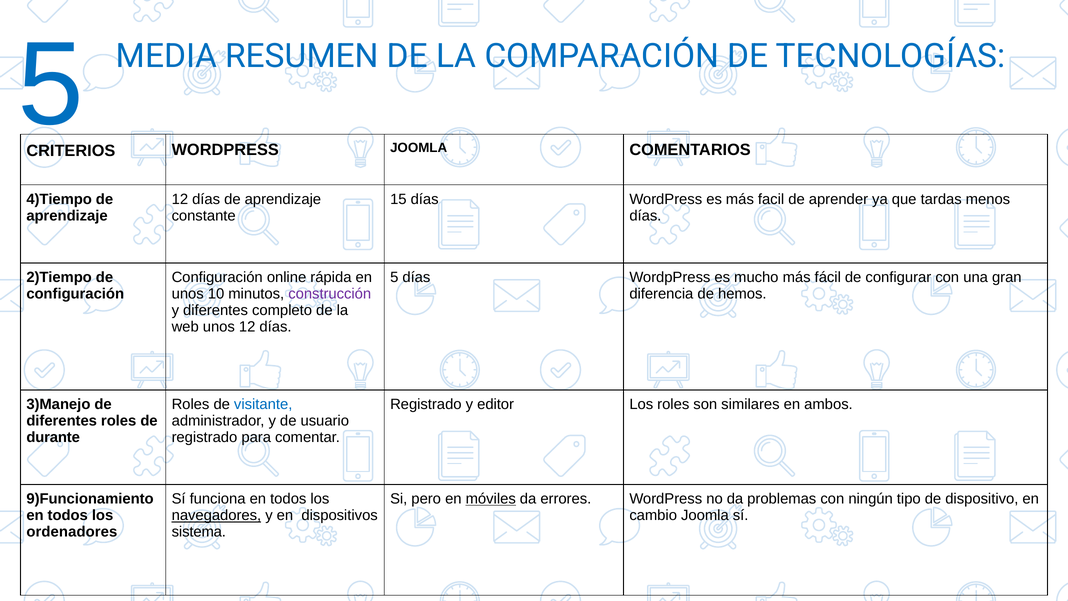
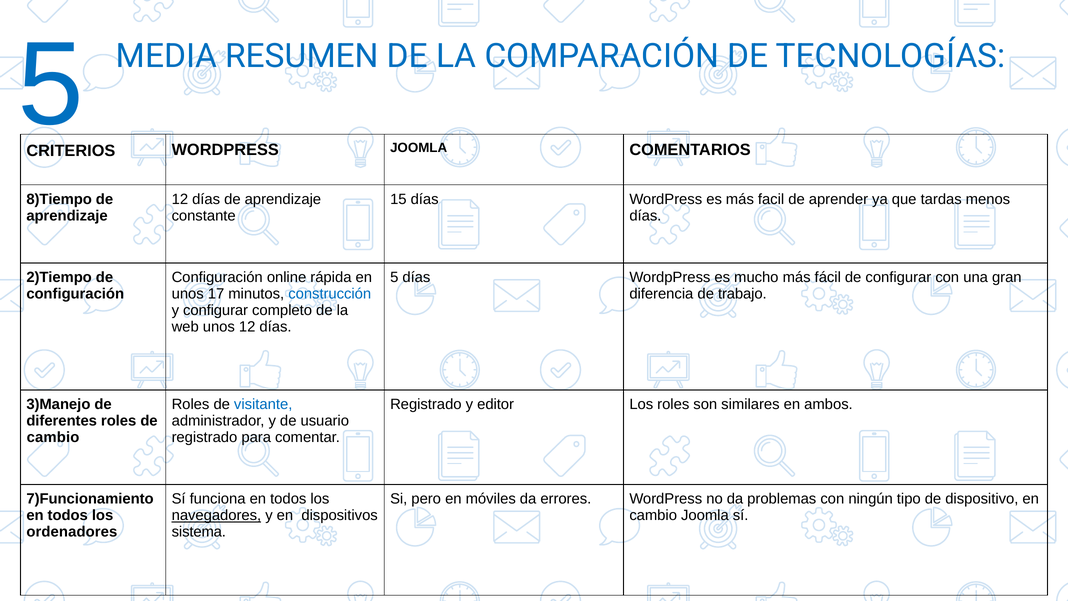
4)Tiempo: 4)Tiempo -> 8)Tiempo (59, 199)
10: 10 -> 17 (216, 294)
construcción colour: purple -> blue (330, 294)
hemos: hemos -> trabajo (742, 294)
y diferentes: diferentes -> configurar (216, 310)
durante: durante -> cambio (53, 437)
9)Funcionamiento: 9)Funcionamiento -> 7)Funcionamiento (90, 499)
móviles underline: present -> none (491, 499)
